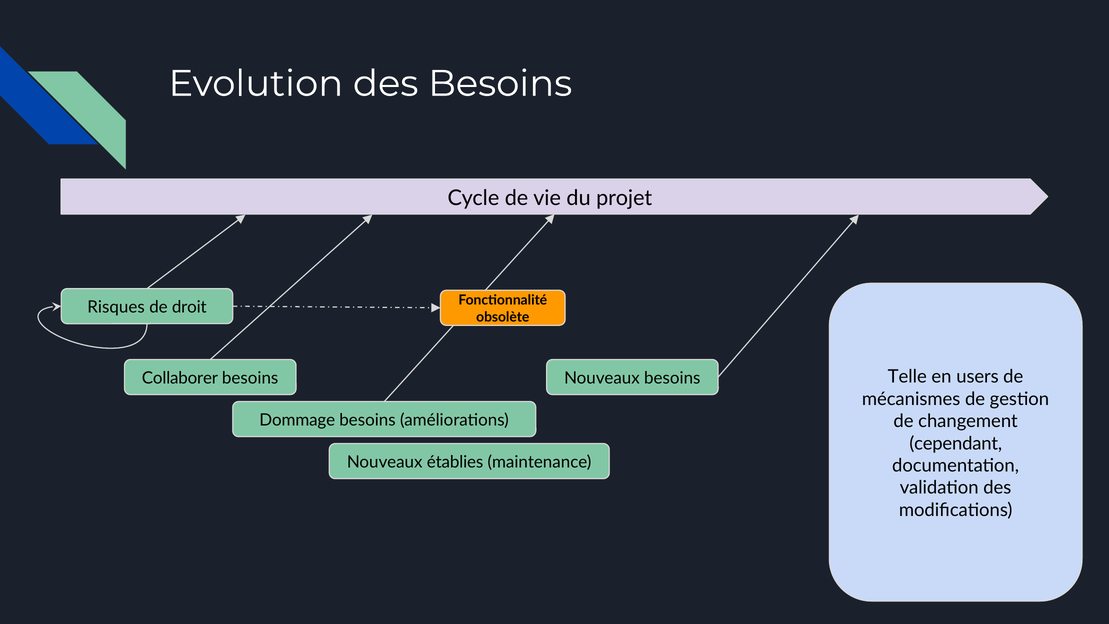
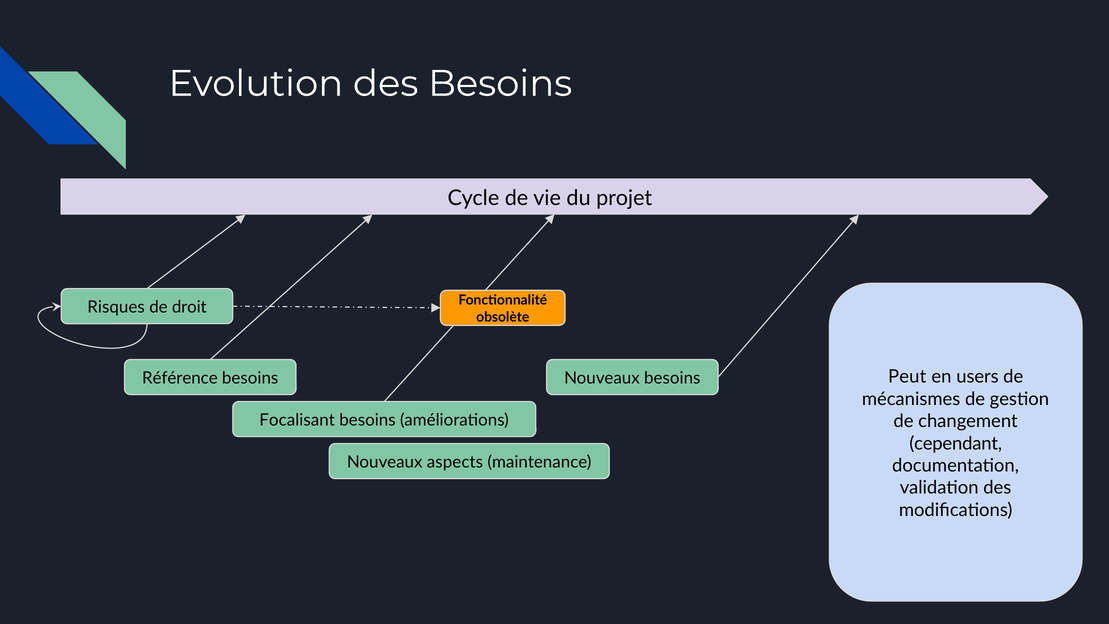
Telle: Telle -> Peut (907, 377)
Collaborer: Collaborer -> Référence (180, 378)
Dommage: Dommage -> Focalisant (297, 420)
établies: établies -> aspects (455, 462)
